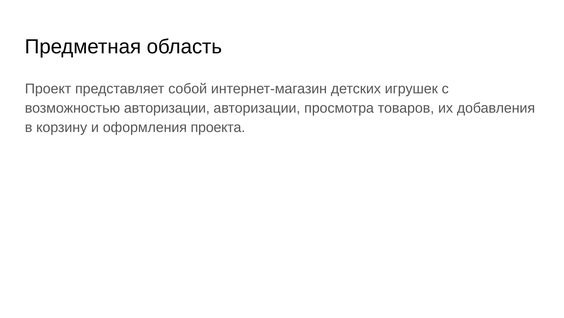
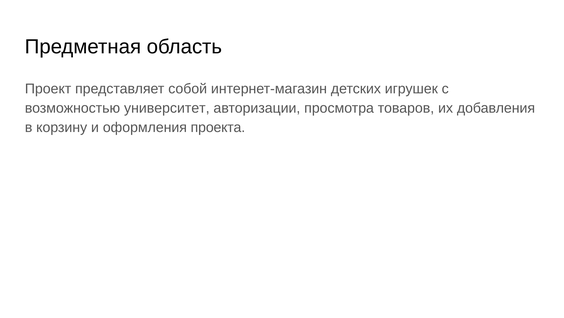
возможностью авторизации: авторизации -> университет (167, 108)
